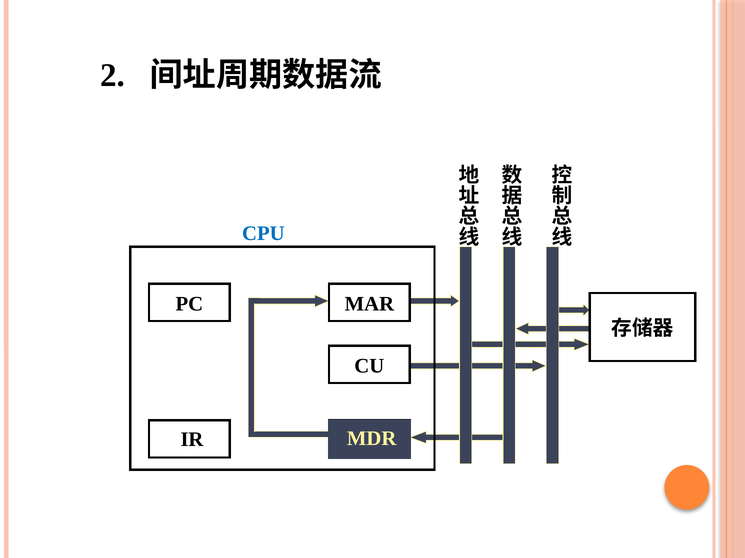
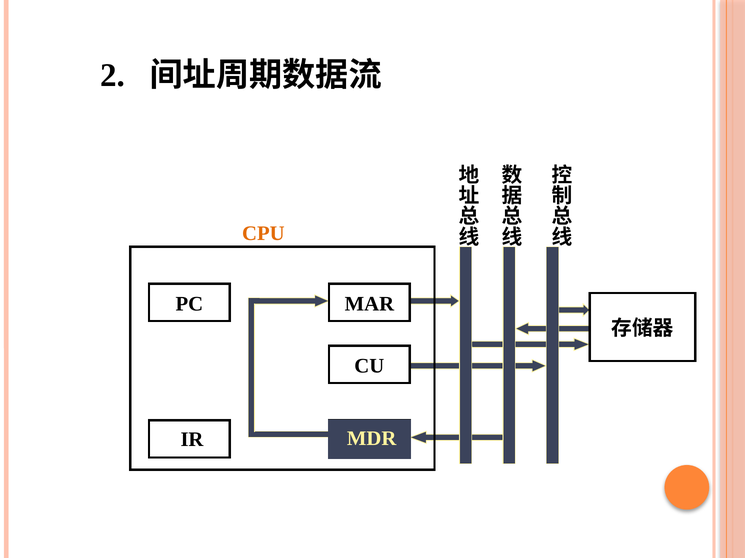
CPU colour: blue -> orange (263, 234)
